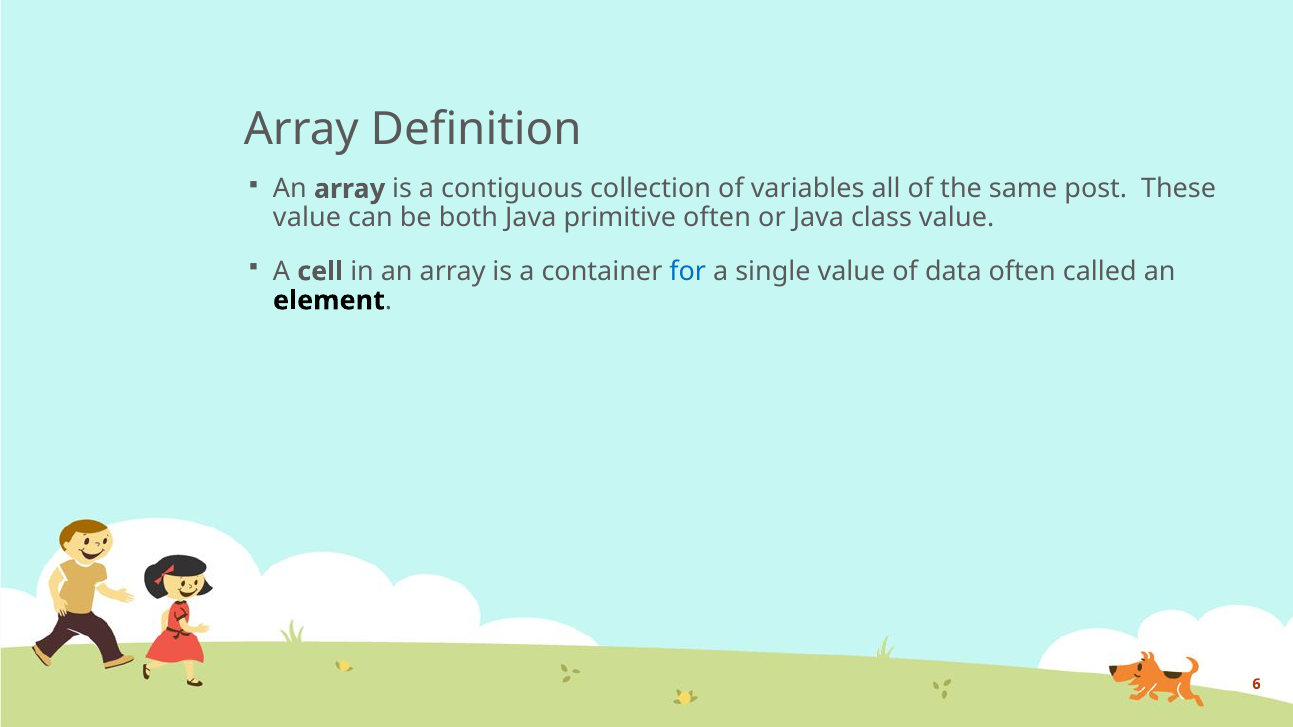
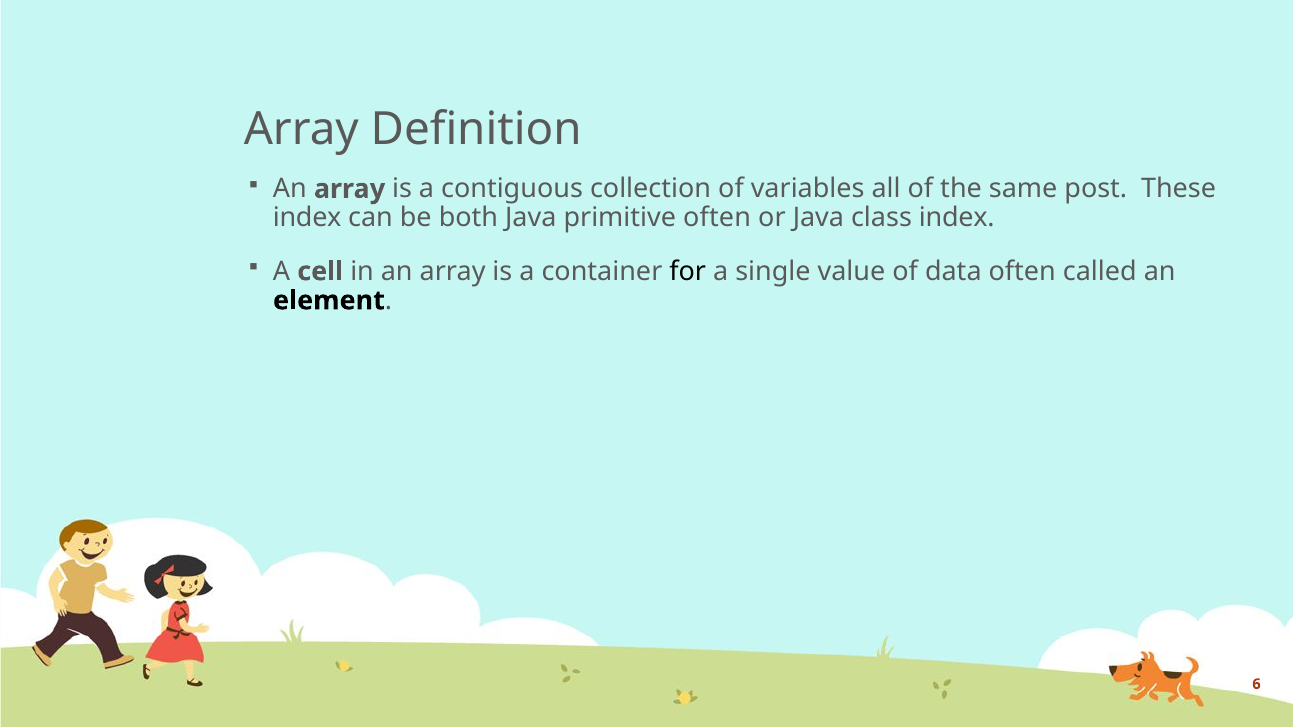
value: value -> index (307, 218)
class value: value -> index (957, 218)
for colour: blue -> black (688, 271)
